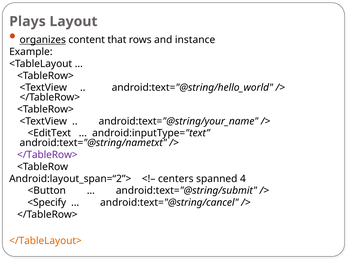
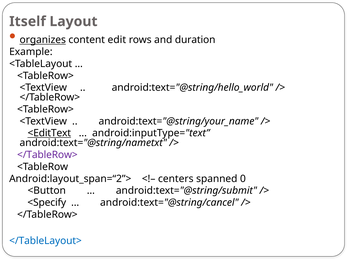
Plays: Plays -> Itself (27, 21)
that: that -> edit (117, 40)
instance: instance -> duration (195, 40)
<EditText underline: none -> present (49, 133)
4: 4 -> 0 (243, 179)
</TableLayout> colour: orange -> blue (45, 241)
